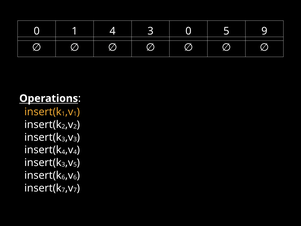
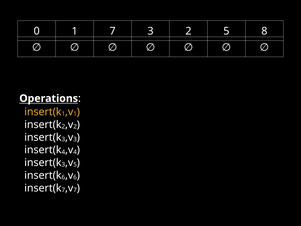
1 4: 4 -> 7 (113, 31)
3 0: 0 -> 2 (188, 31)
9: 9 -> 8 (264, 31)
